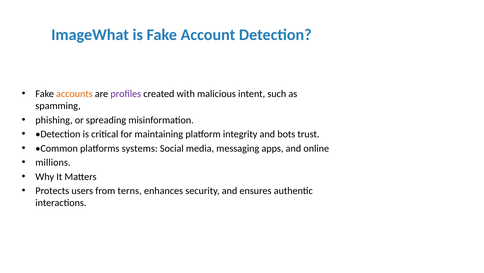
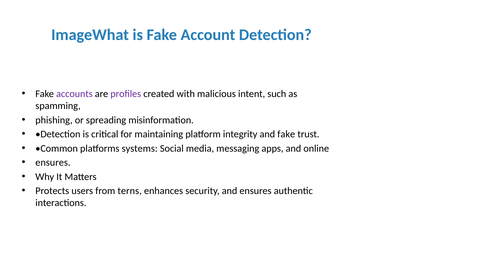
accounts colour: orange -> purple (74, 94)
and bots: bots -> fake (286, 134)
millions: millions -> ensures (53, 162)
